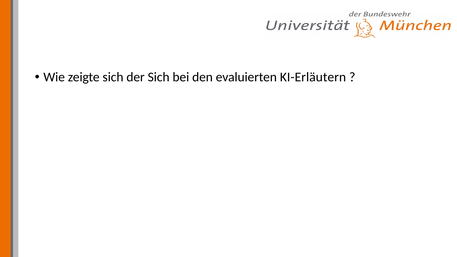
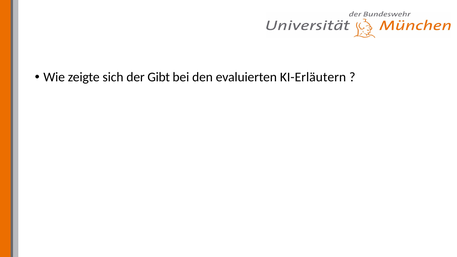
der Sich: Sich -> Gibt (159, 77)
